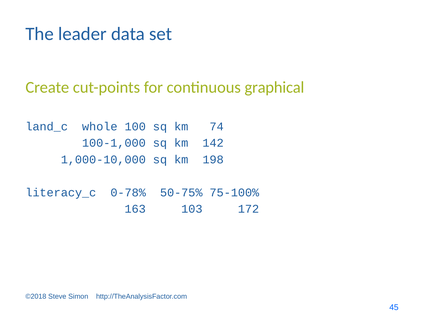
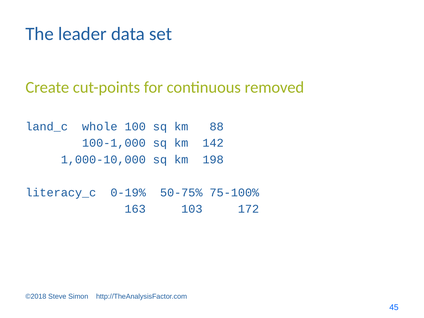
graphical: graphical -> removed (274, 87)
74: 74 -> 88 (217, 127)
0-78%: 0-78% -> 0-19% (128, 193)
